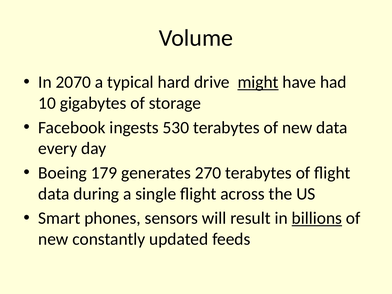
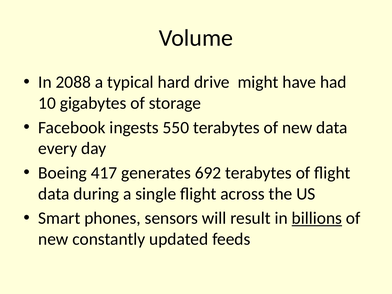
2070: 2070 -> 2088 (73, 82)
might underline: present -> none (258, 82)
530: 530 -> 550 (176, 128)
179: 179 -> 417 (104, 173)
270: 270 -> 692 (208, 173)
